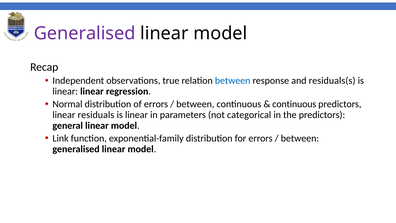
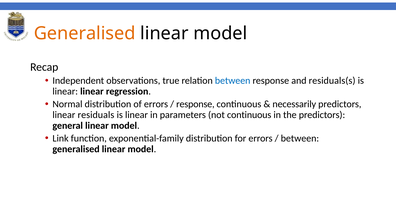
Generalised colour: purple -> orange (85, 33)
between: between -> response (195, 104)
continuous: continuous -> necessarily (294, 104)
not categorical: categorical -> continuous (249, 115)
